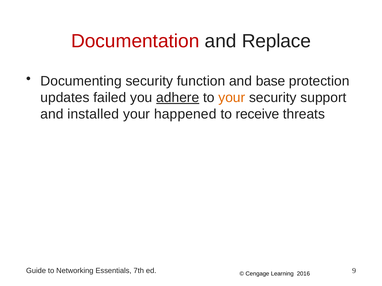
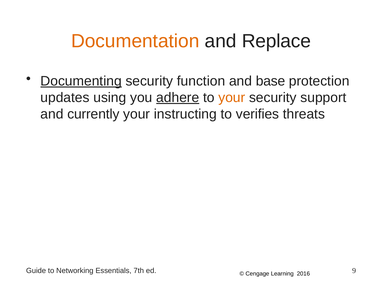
Documentation colour: red -> orange (135, 41)
Documenting underline: none -> present (81, 81)
failed: failed -> using (110, 98)
installed: installed -> currently (93, 114)
happened: happened -> instructing (185, 114)
receive: receive -> verifies (257, 114)
